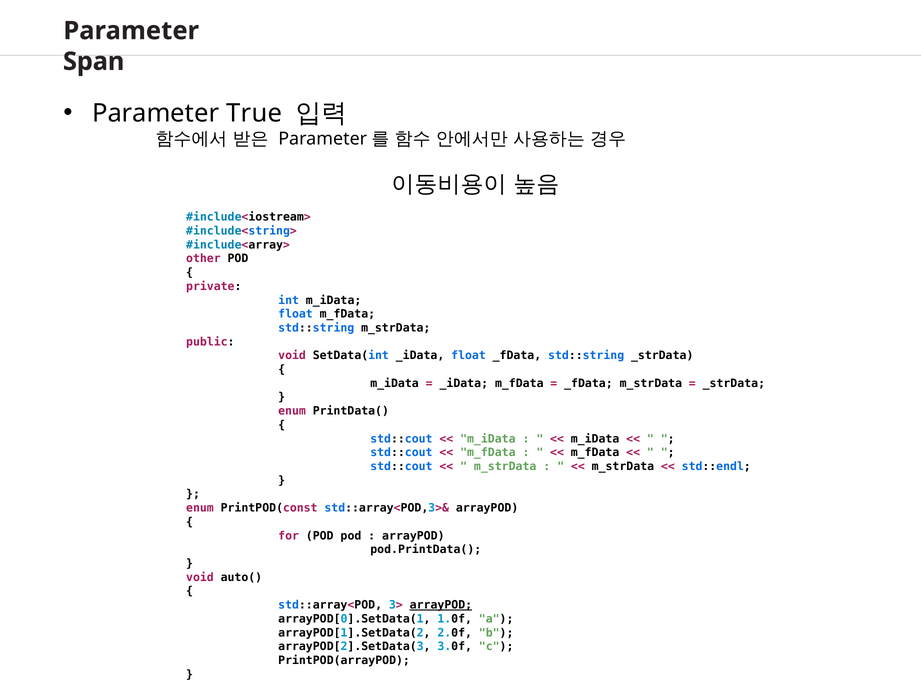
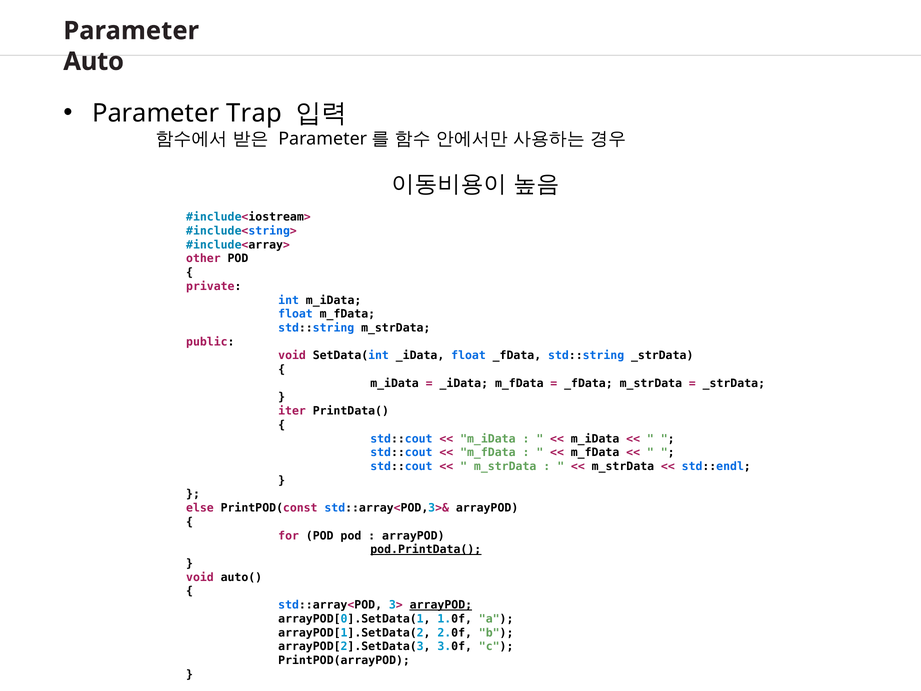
Span: Span -> Auto (94, 61)
True: True -> Trap (254, 113)
enum: enum -> iter (292, 411)
enum: enum -> else (200, 508)
pod.PrintData( underline: none -> present (426, 549)
